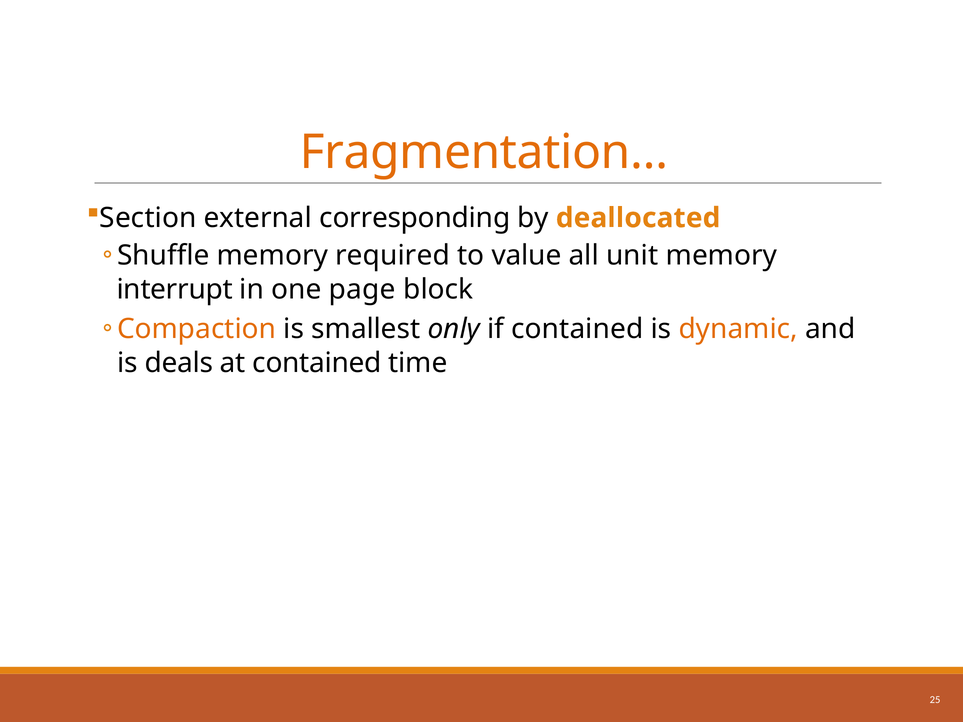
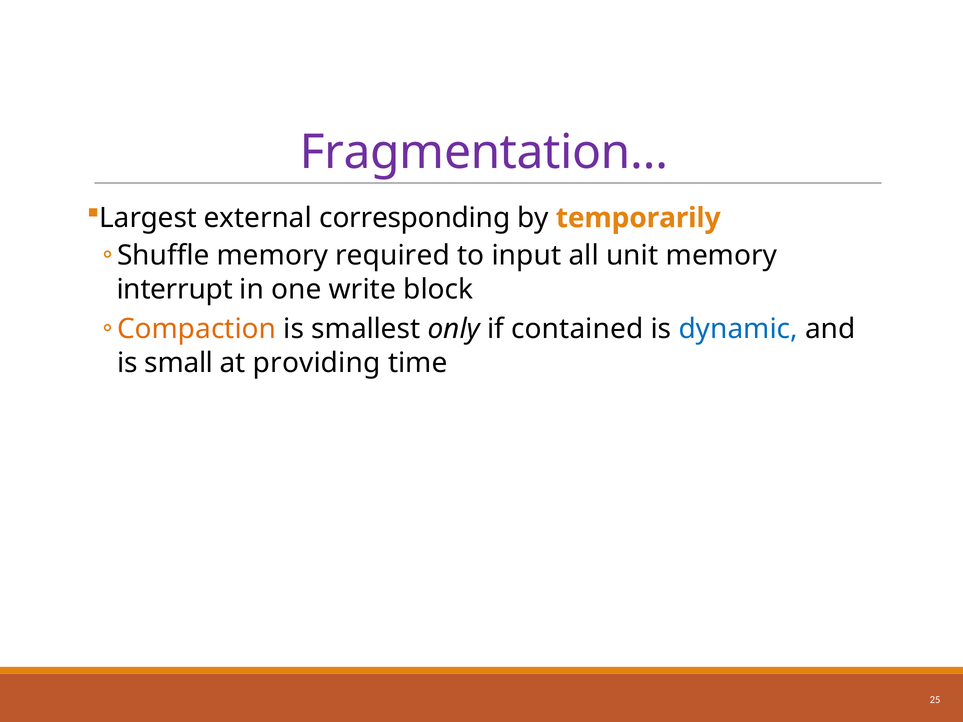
Fragmentation… colour: orange -> purple (484, 152)
Section: Section -> Largest (148, 218)
deallocated: deallocated -> temporarily (638, 218)
value: value -> input (526, 256)
page: page -> write (362, 289)
dynamic colour: orange -> blue (738, 329)
deals: deals -> small (179, 363)
at contained: contained -> providing (317, 363)
